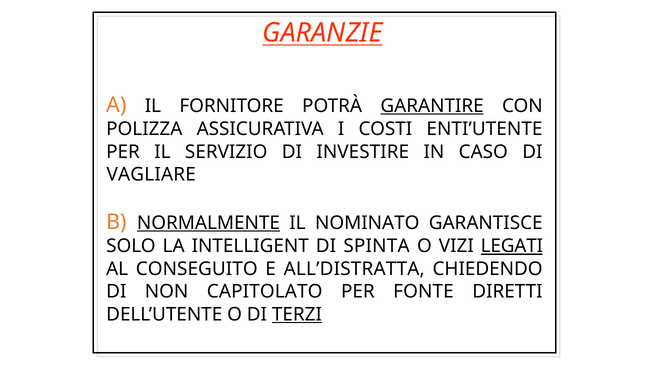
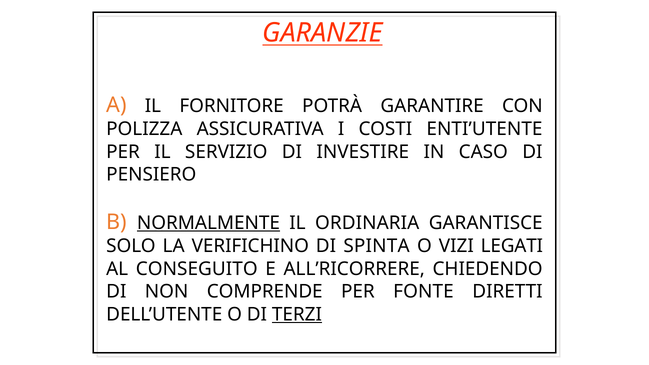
GARANTIRE underline: present -> none (432, 106)
VAGLIARE: VAGLIARE -> PENSIERO (151, 175)
NOMINATO: NOMINATO -> ORDINARIA (367, 223)
INTELLIGENT: INTELLIGENT -> VERIFICHINO (250, 246)
LEGATI underline: present -> none (512, 246)
ALL’DISTRATTA: ALL’DISTRATTA -> ALL’RICORRERE (354, 269)
CAPITOLATO: CAPITOLATO -> COMPRENDE (265, 292)
